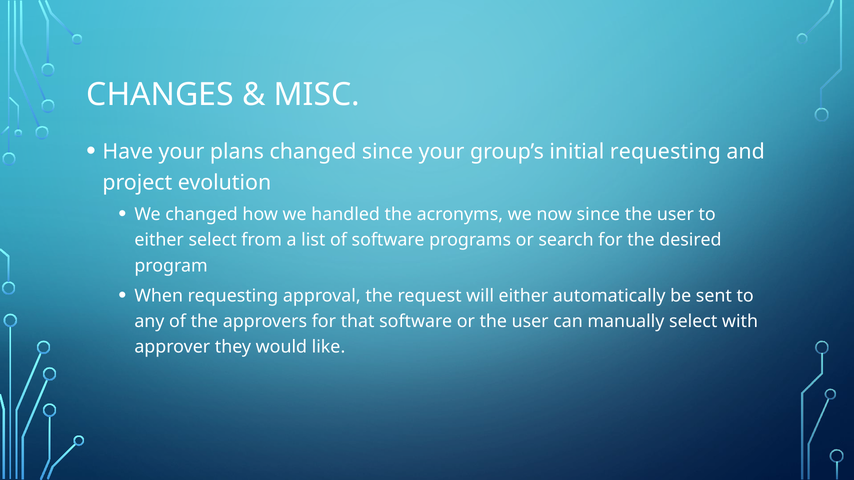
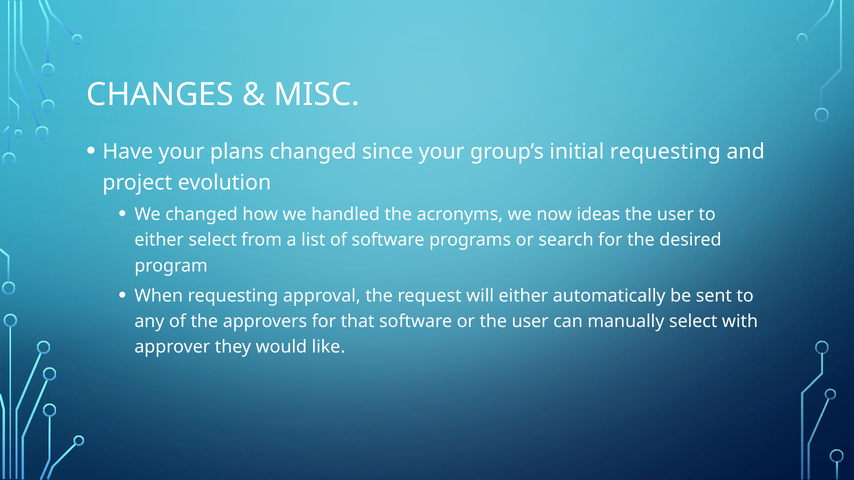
now since: since -> ideas (598, 215)
